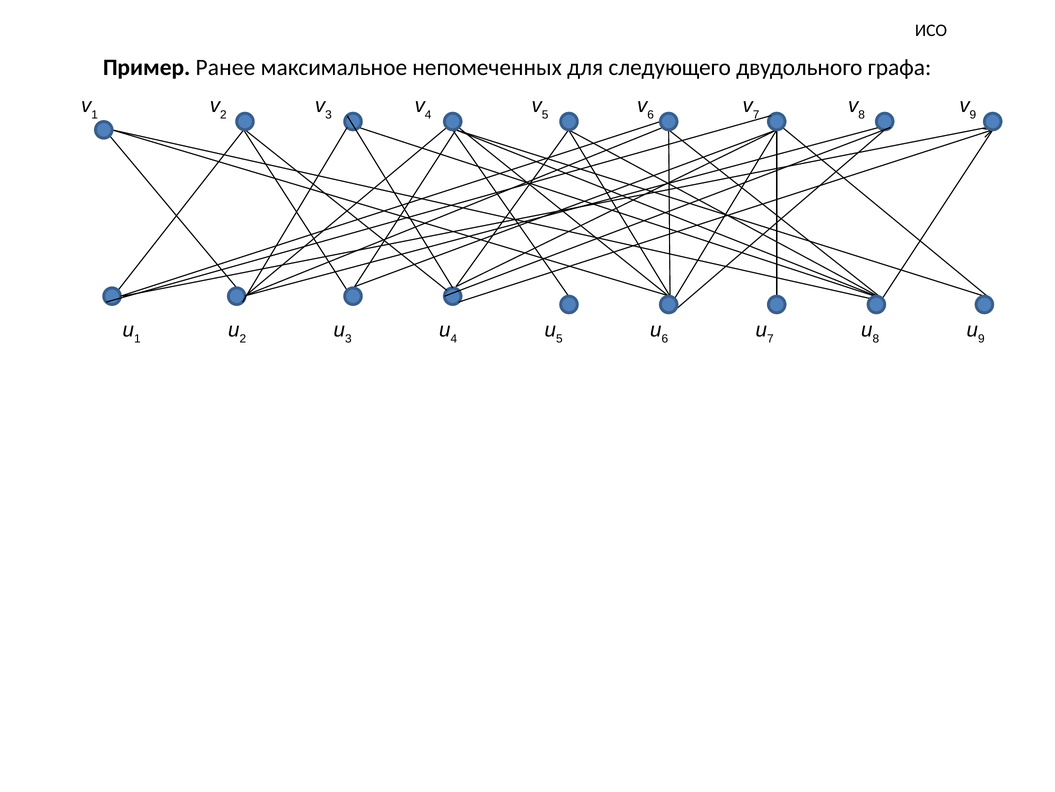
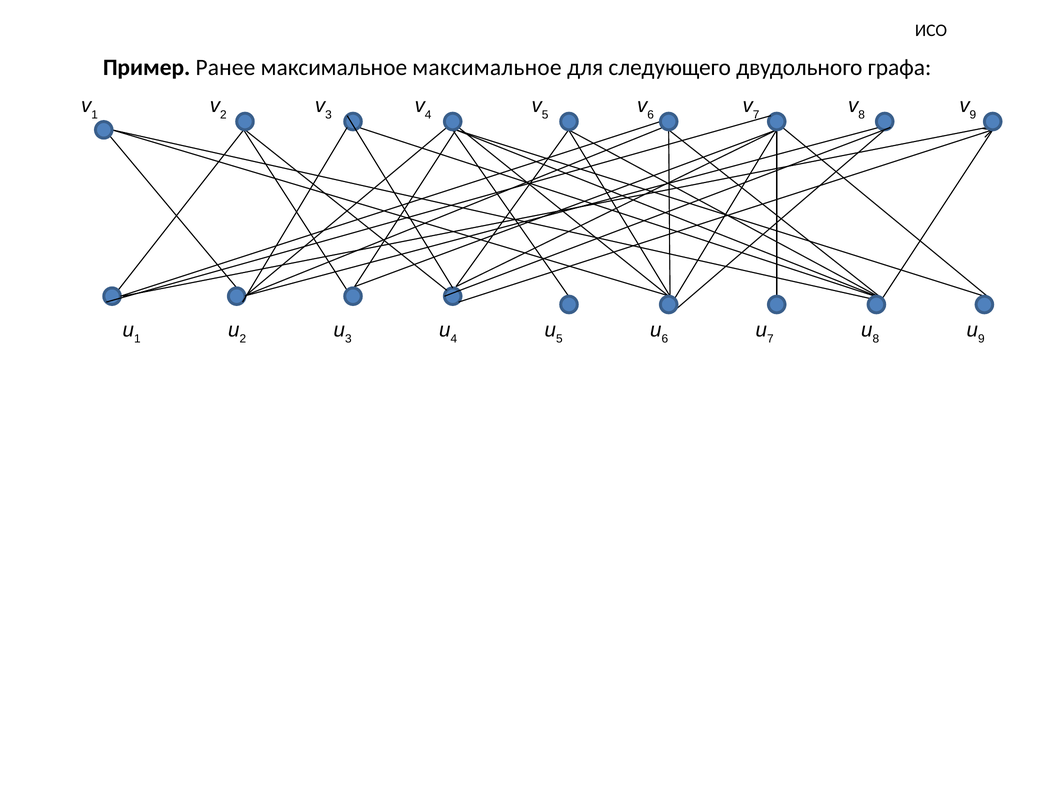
максимальное непомеченных: непомеченных -> максимальное (487, 68)
